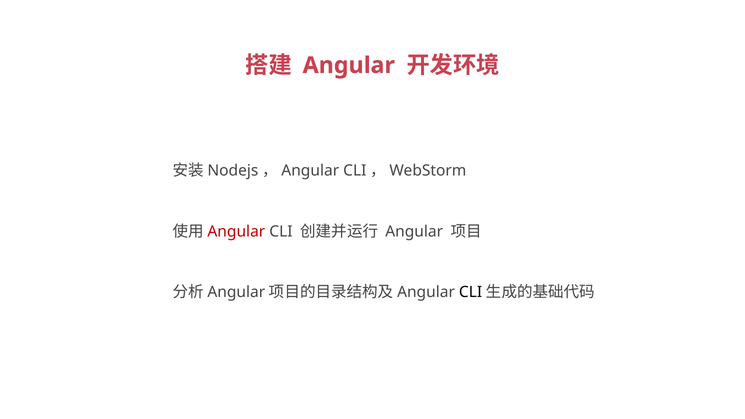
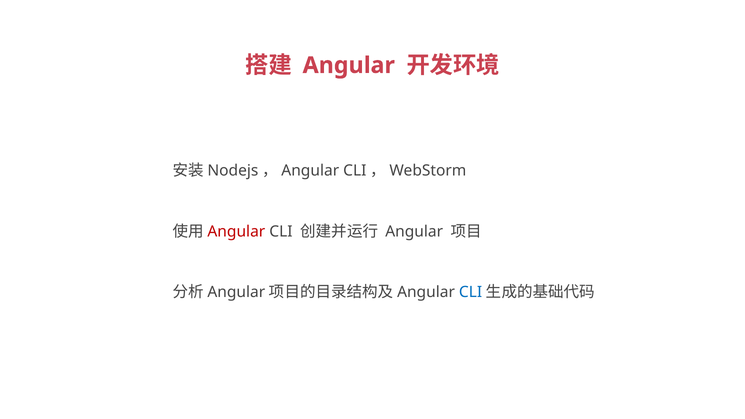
CLI colour: black -> blue (471, 292)
